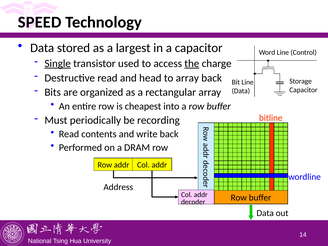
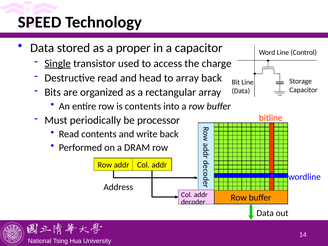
largest: largest -> proper (133, 48)
the underline: present -> none (192, 63)
is cheapest: cheapest -> contents (143, 106)
recording: recording -> processor (159, 120)
